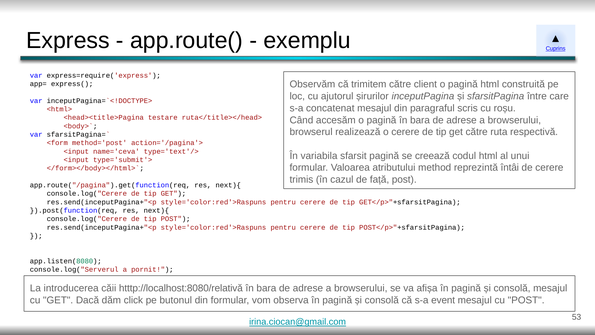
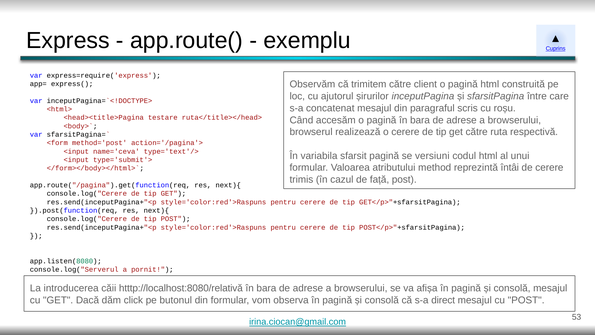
creează: creează -> versiuni (432, 156)
event: event -> direct (443, 300)
